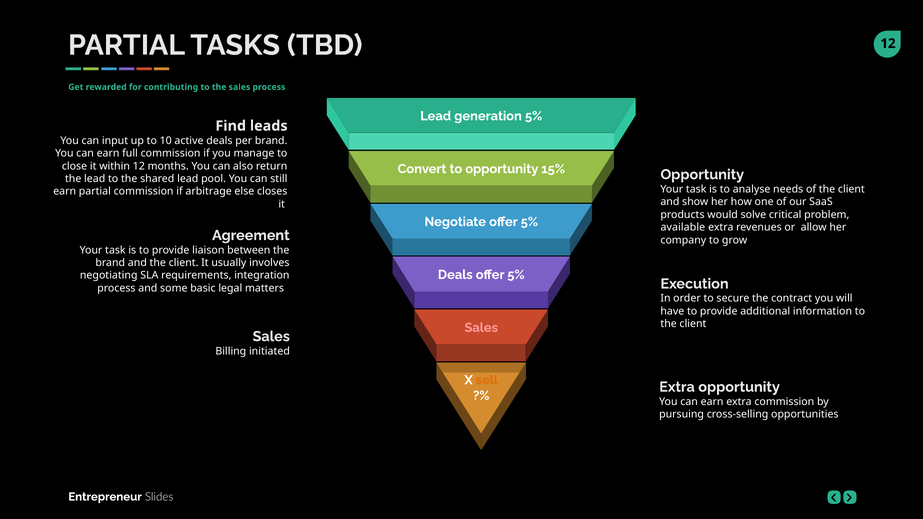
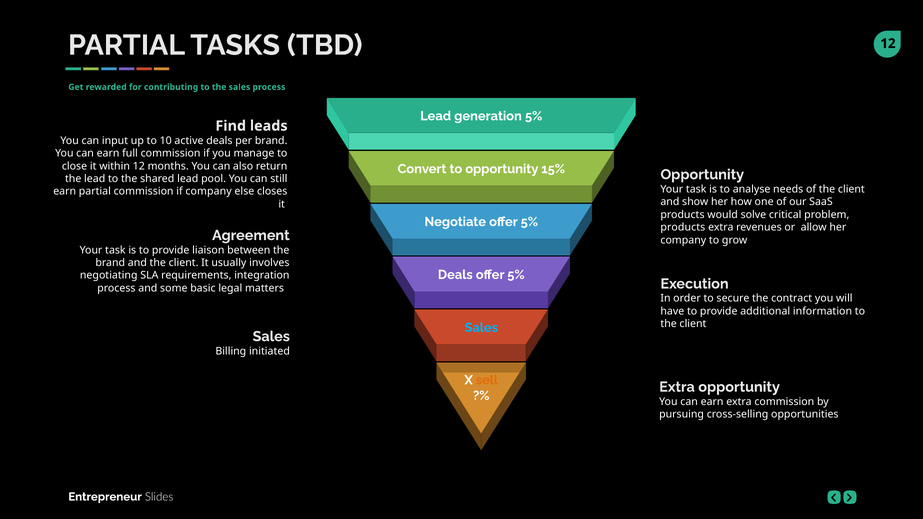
if arbitrage: arbitrage -> company (209, 192)
available: available -> products (683, 227)
Sales colour: pink -> light blue (481, 328)
